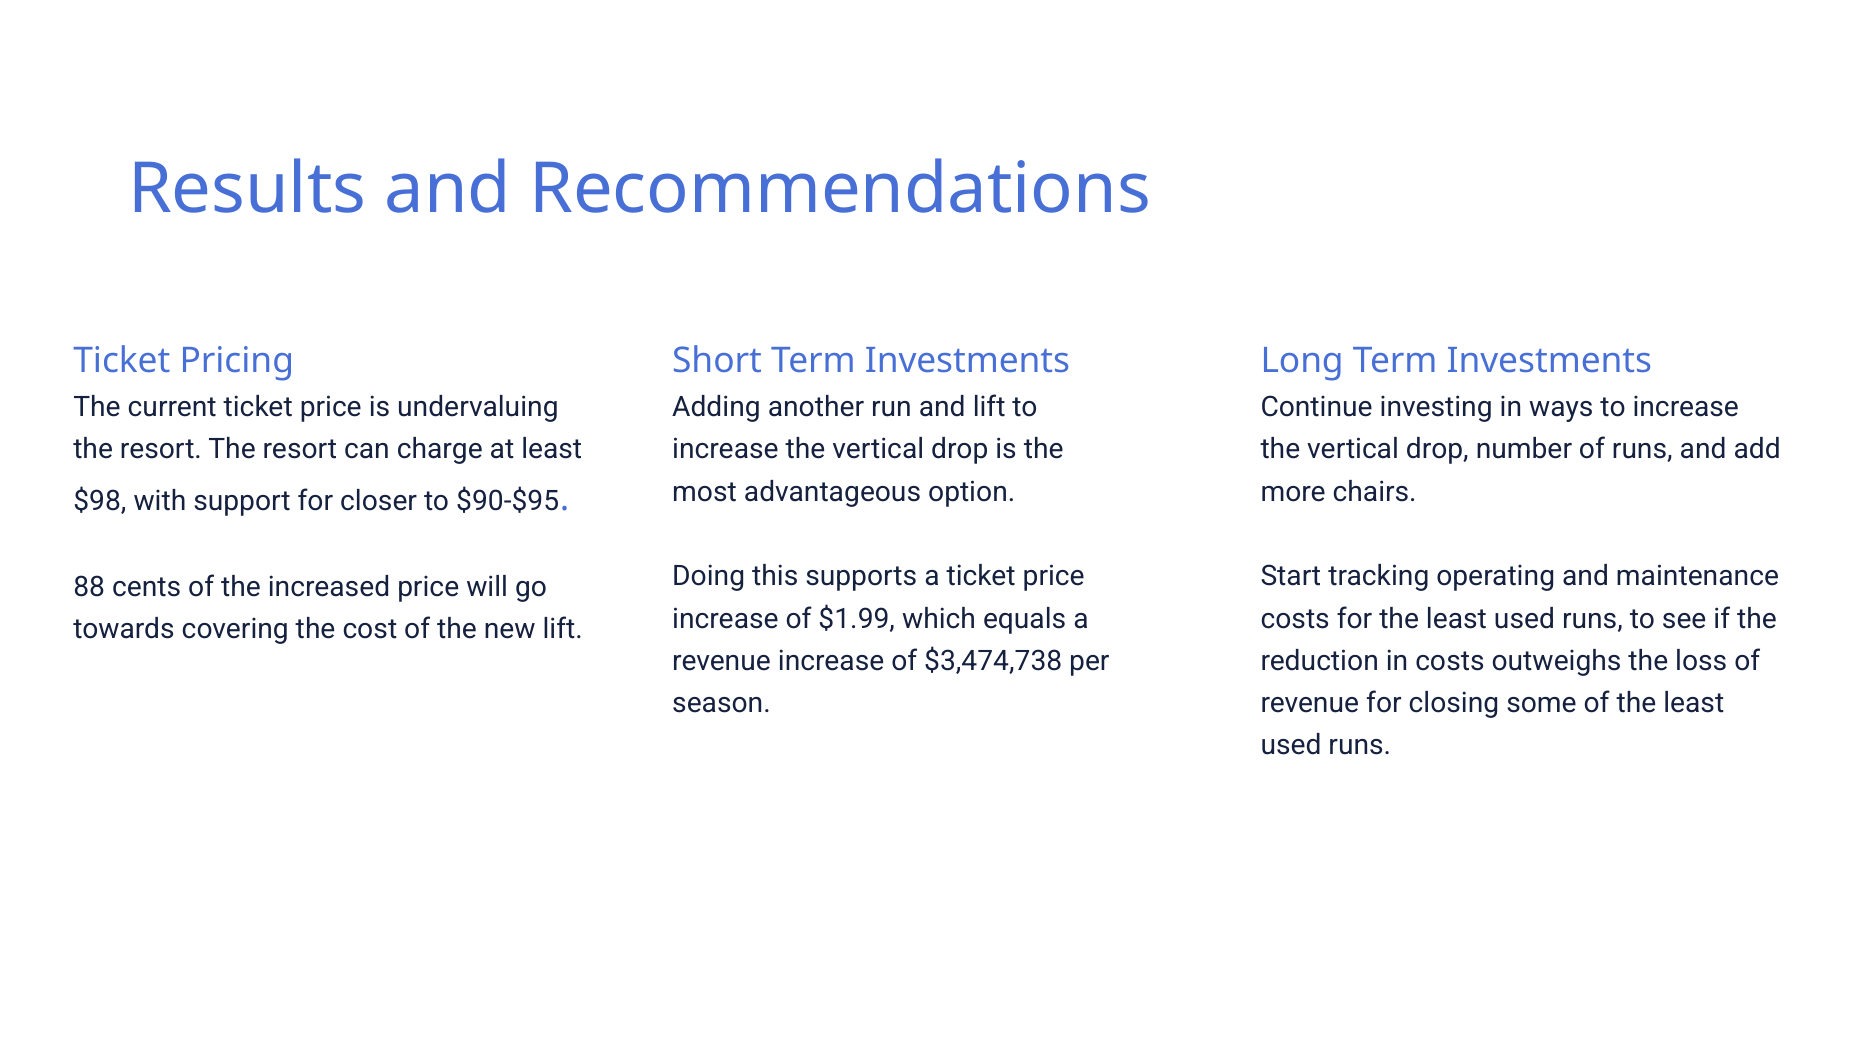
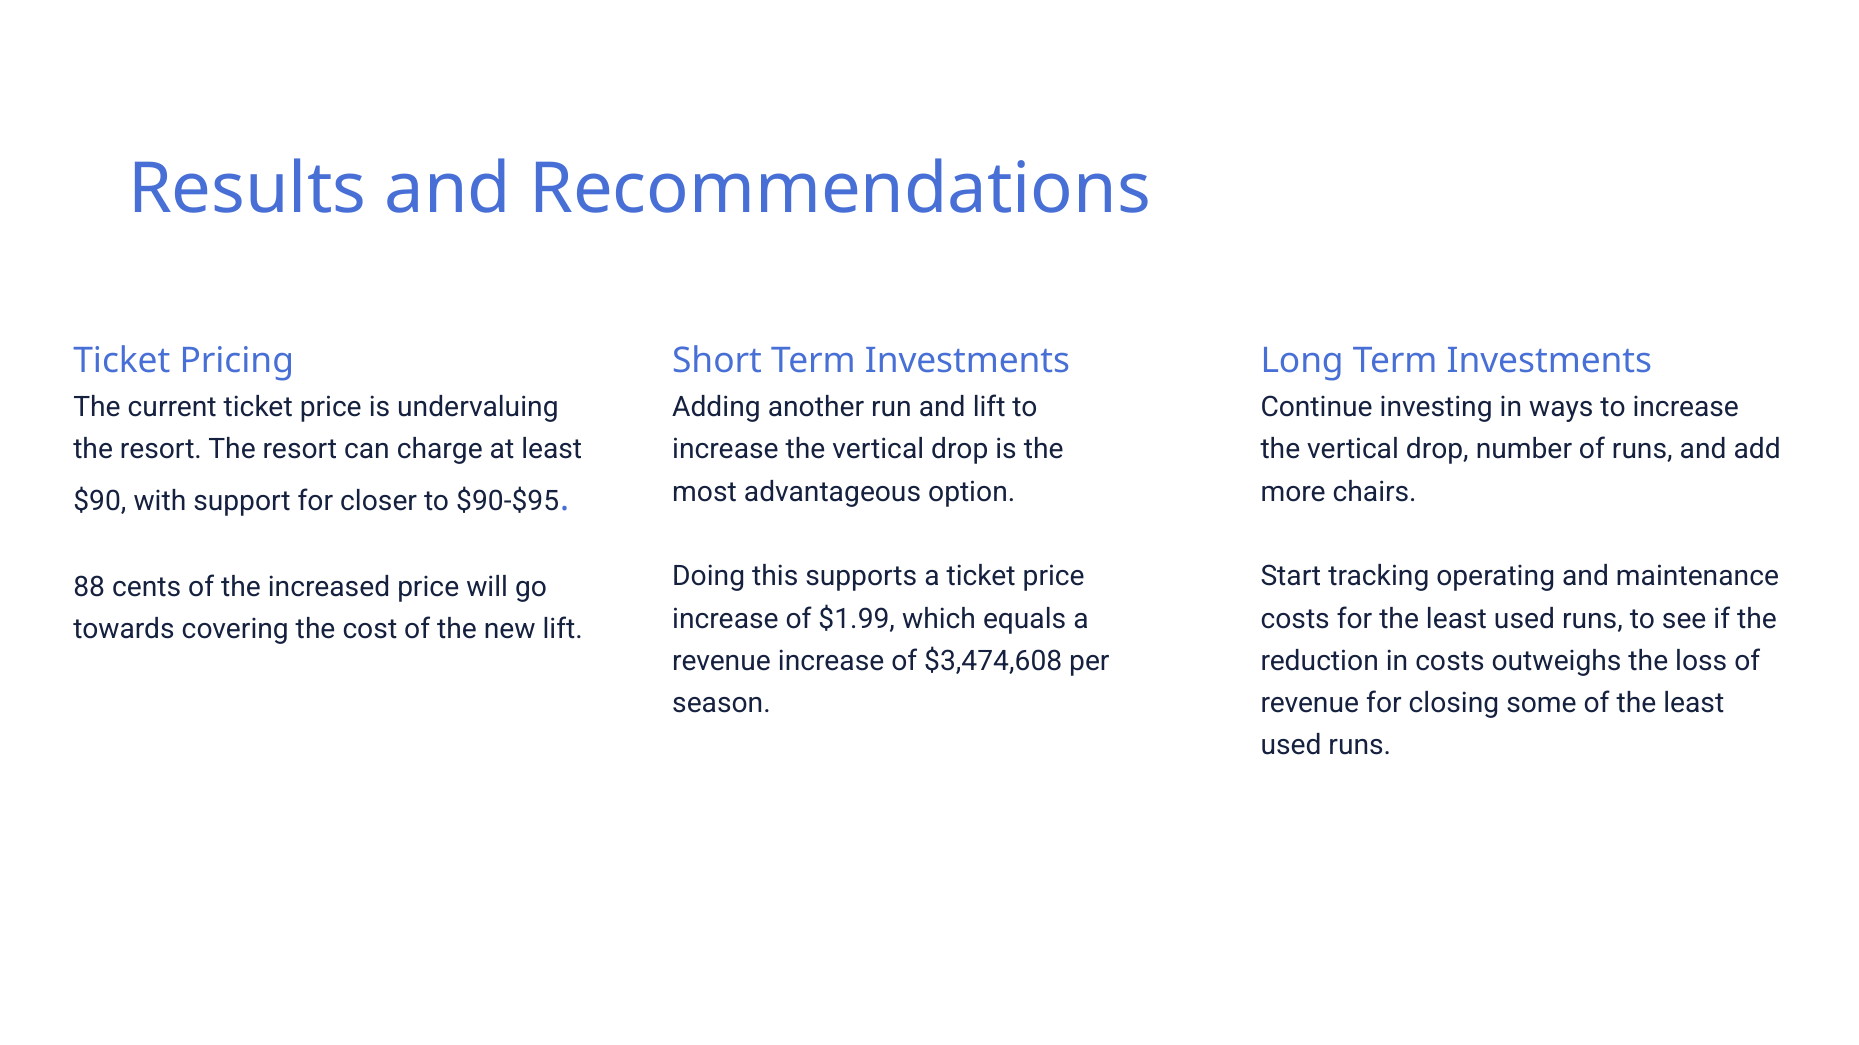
$98: $98 -> $90 (100, 501)
$3,474,738: $3,474,738 -> $3,474,608 (993, 661)
